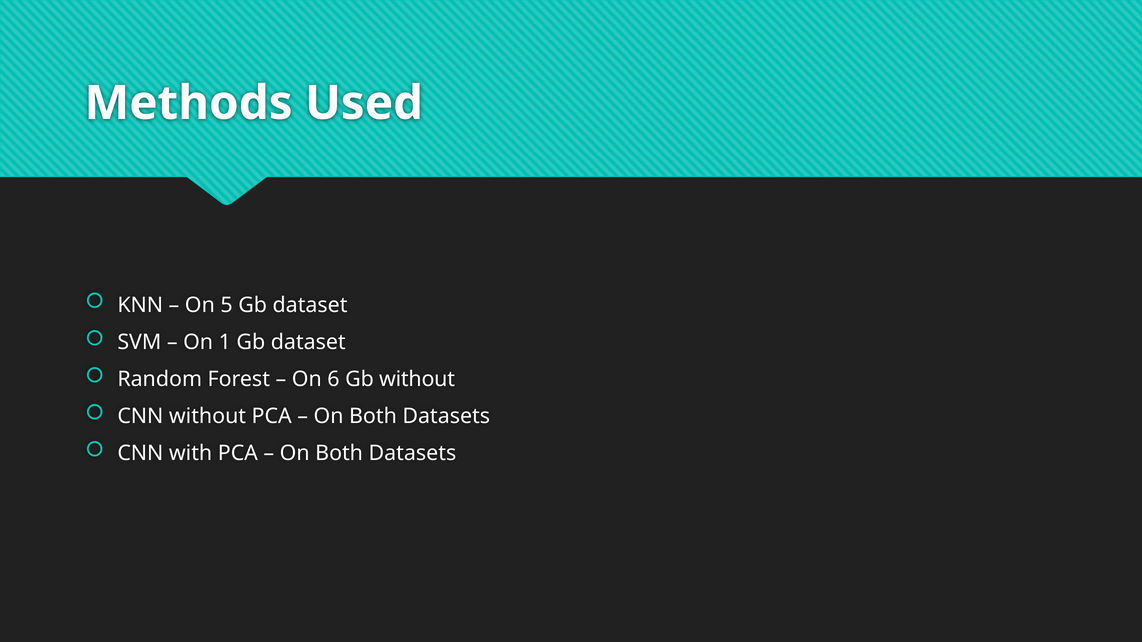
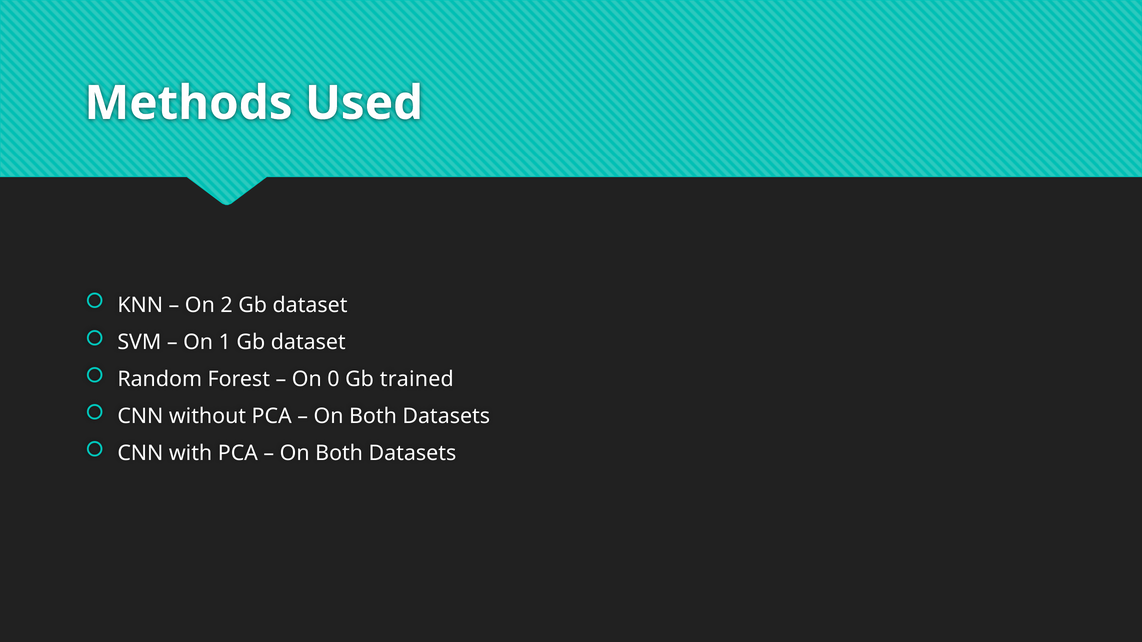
5: 5 -> 2 (227, 305)
6: 6 -> 0 (333, 379)
Gb without: without -> trained (417, 379)
